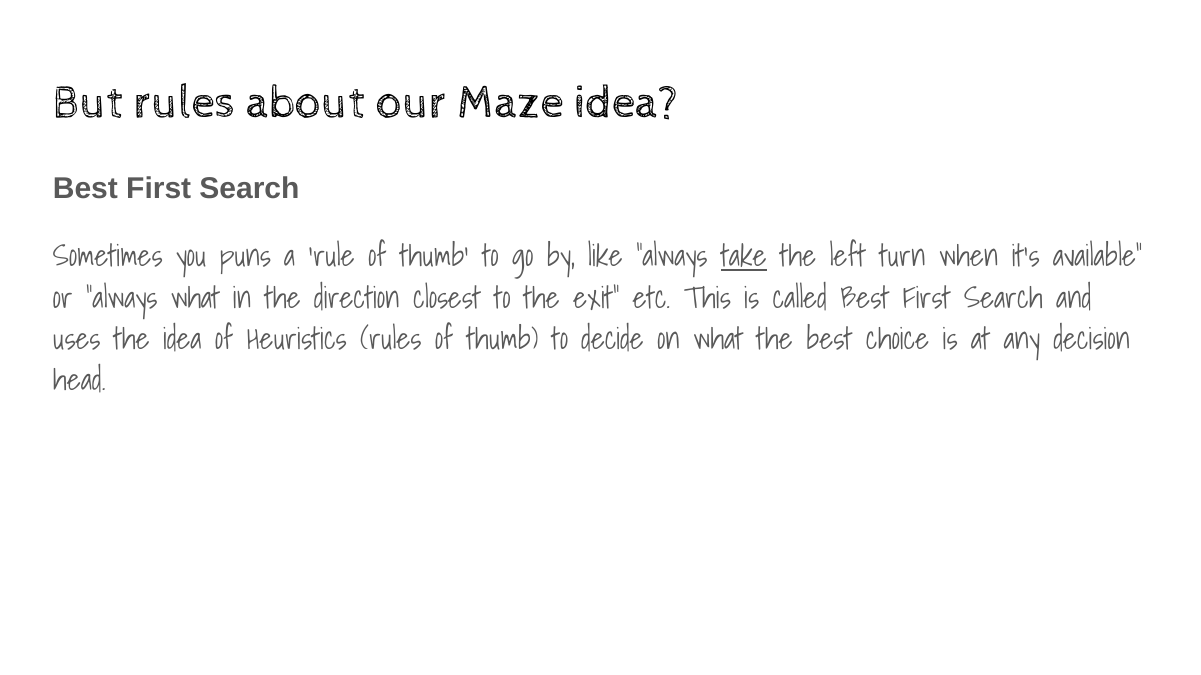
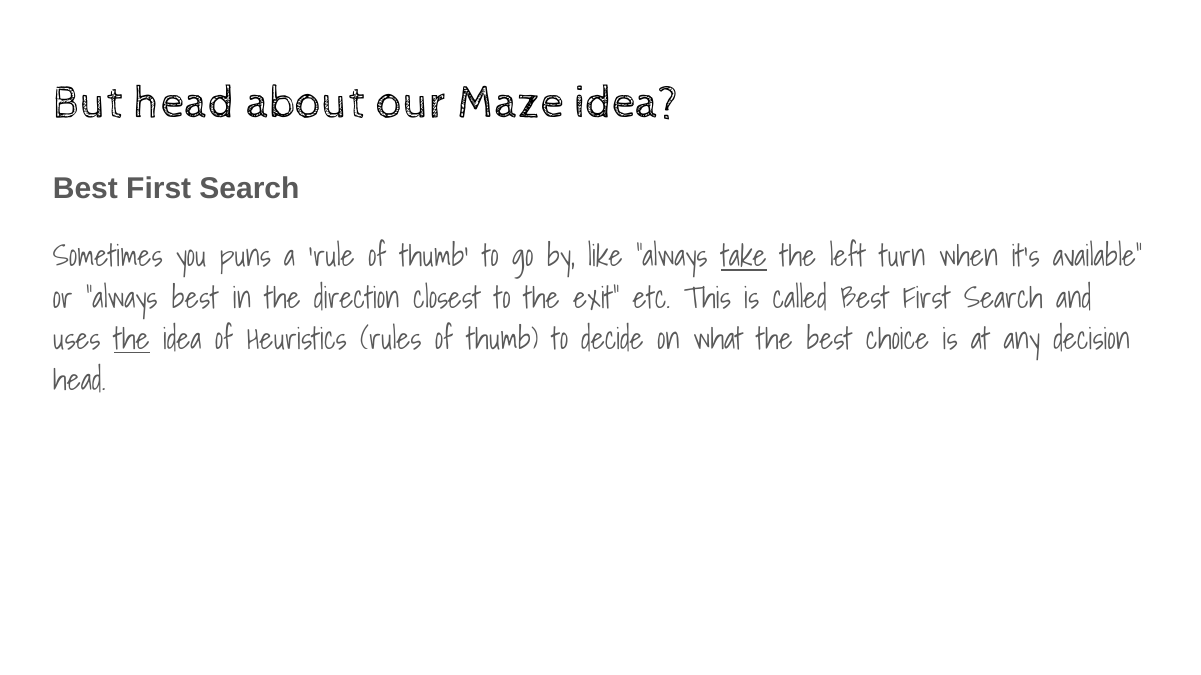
But rules: rules -> head (185, 102)
always what: what -> best (195, 298)
the underline: none -> present (132, 340)
